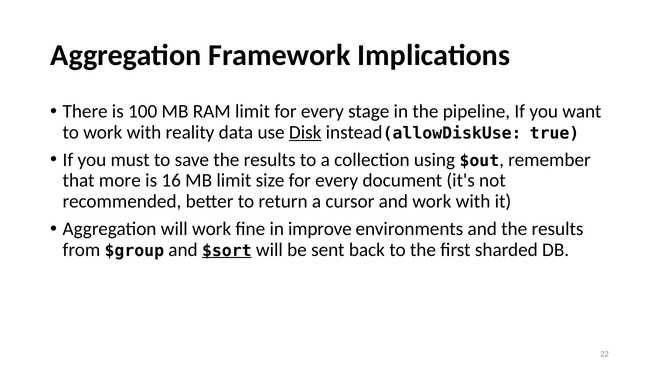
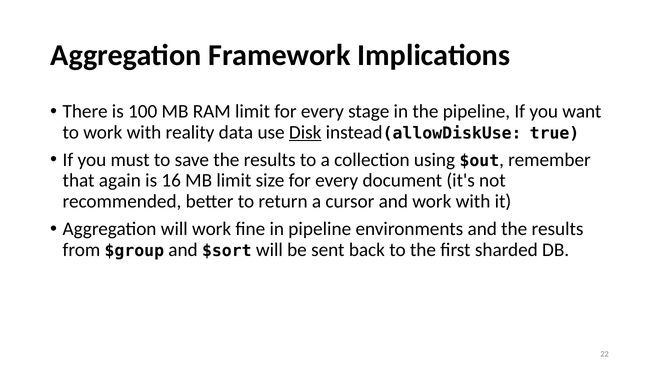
more: more -> again (120, 180)
in improve: improve -> pipeline (320, 229)
$sort underline: present -> none (227, 250)
